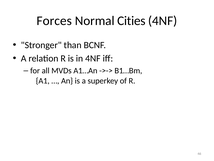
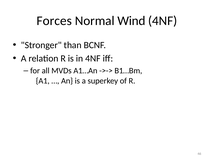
Cities: Cities -> Wind (131, 21)
